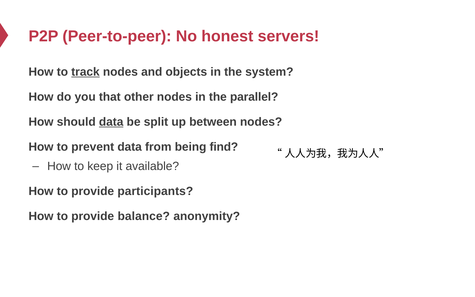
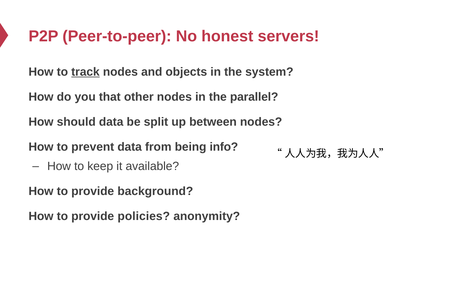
data underline: present -> none (111, 122)
find: find -> info (224, 147)
participants: participants -> background (155, 191)
balance: balance -> policies (144, 216)
